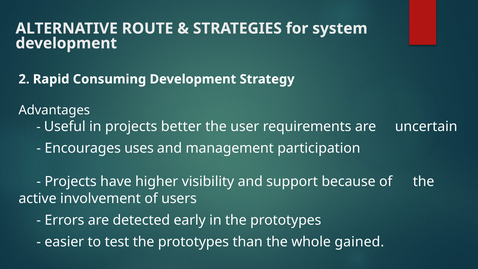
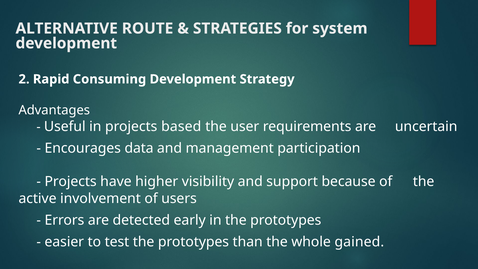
better: better -> based (181, 126)
uses: uses -> data (139, 148)
